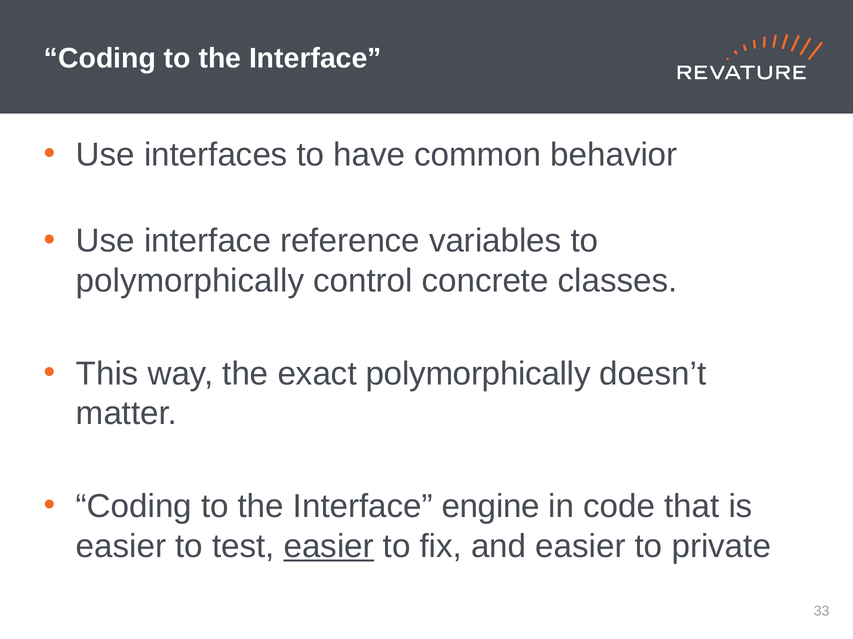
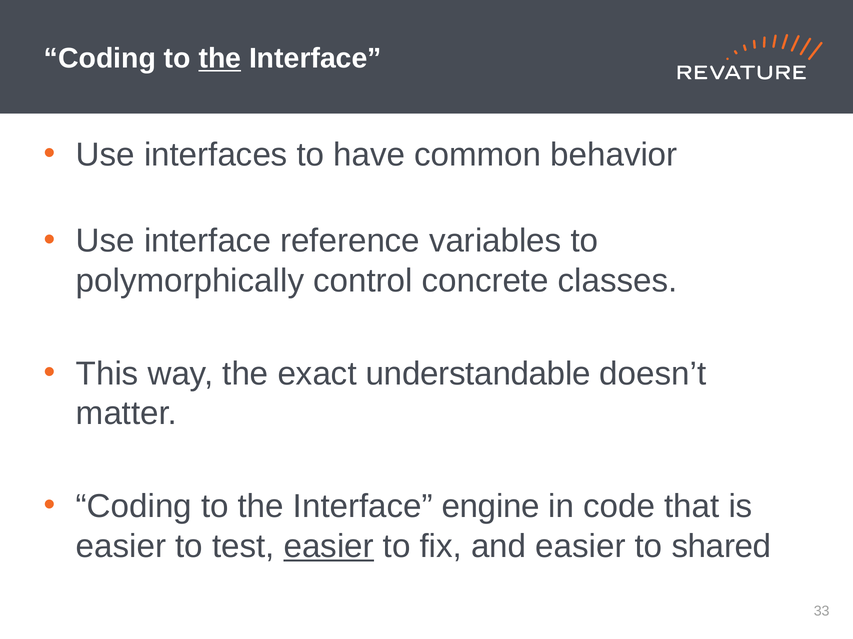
the underline: none -> present (220, 59)
exact polymorphically: polymorphically -> understandable (478, 374)
private: private -> shared (721, 547)
